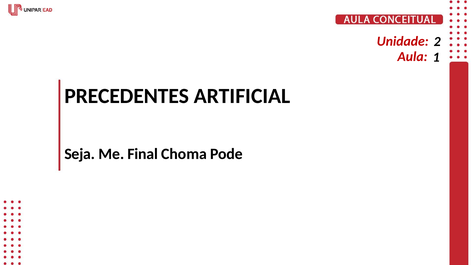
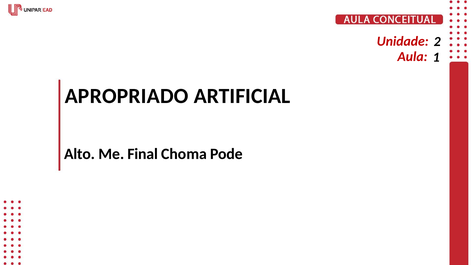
PRECEDENTES: PRECEDENTES -> APROPRIADO (127, 96)
Seja: Seja -> Alto (80, 154)
